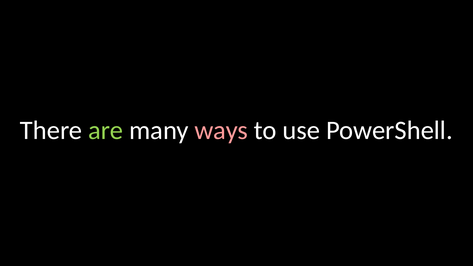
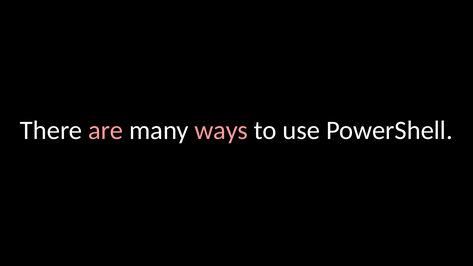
are colour: light green -> pink (106, 130)
